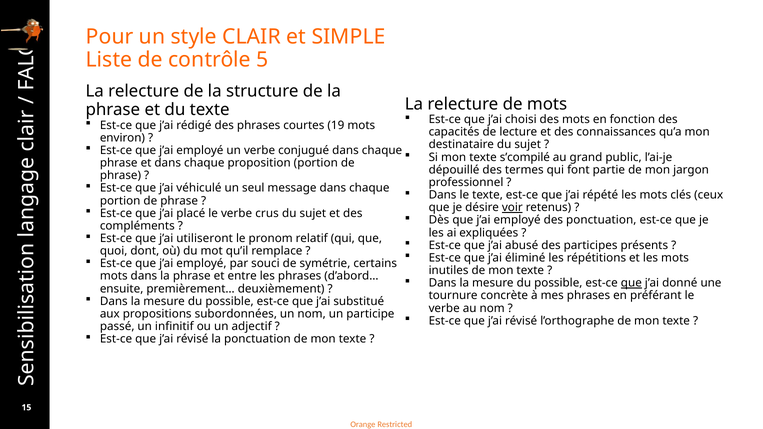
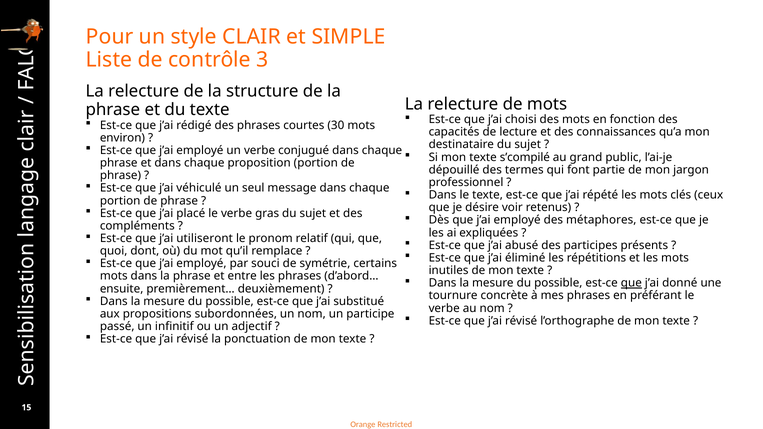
5: 5 -> 3 (262, 60)
19: 19 -> 30 (336, 125)
voir underline: present -> none (512, 208)
crus: crus -> gras (267, 213)
des ponctuation: ponctuation -> métaphores (601, 220)
